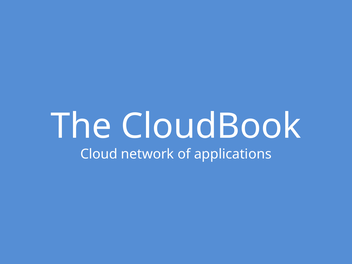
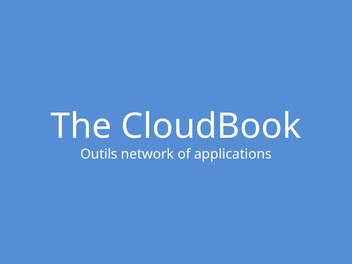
Cloud: Cloud -> Outils (99, 154)
